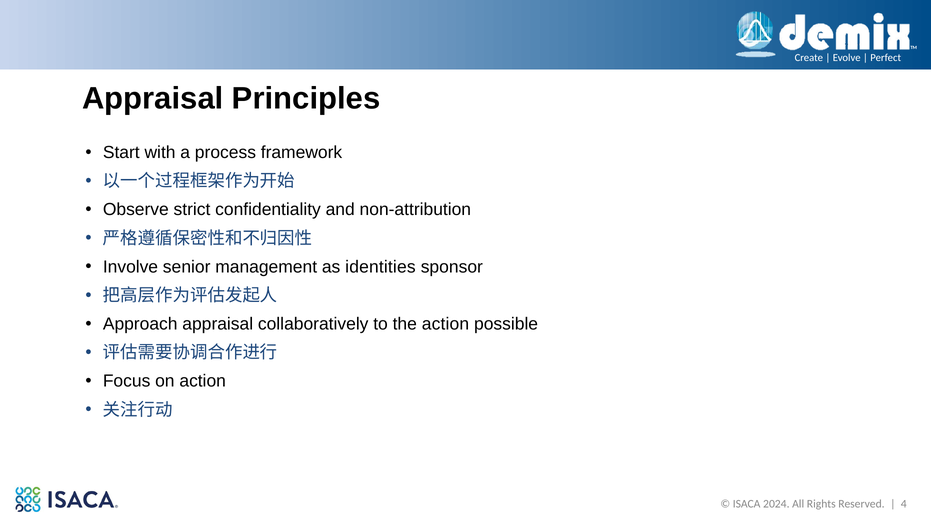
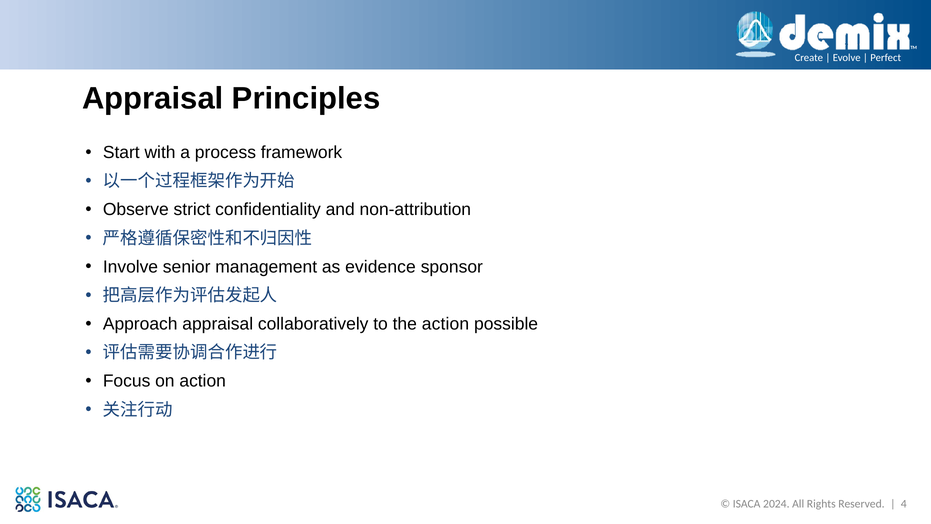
identities: identities -> evidence (380, 267)
